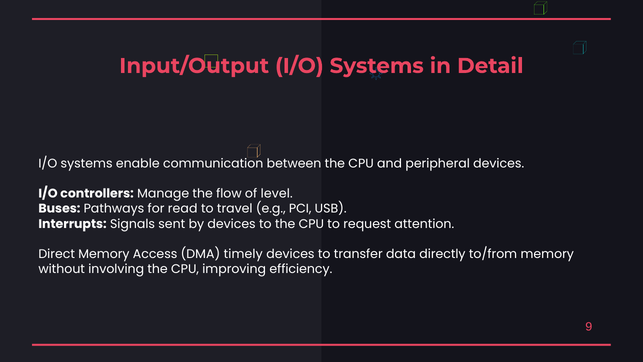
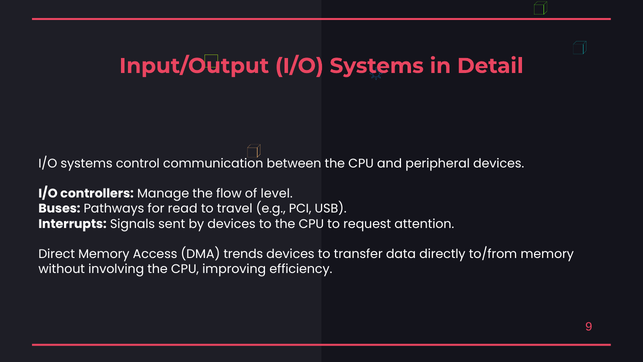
enable: enable -> control (138, 164)
timely: timely -> trends (243, 254)
